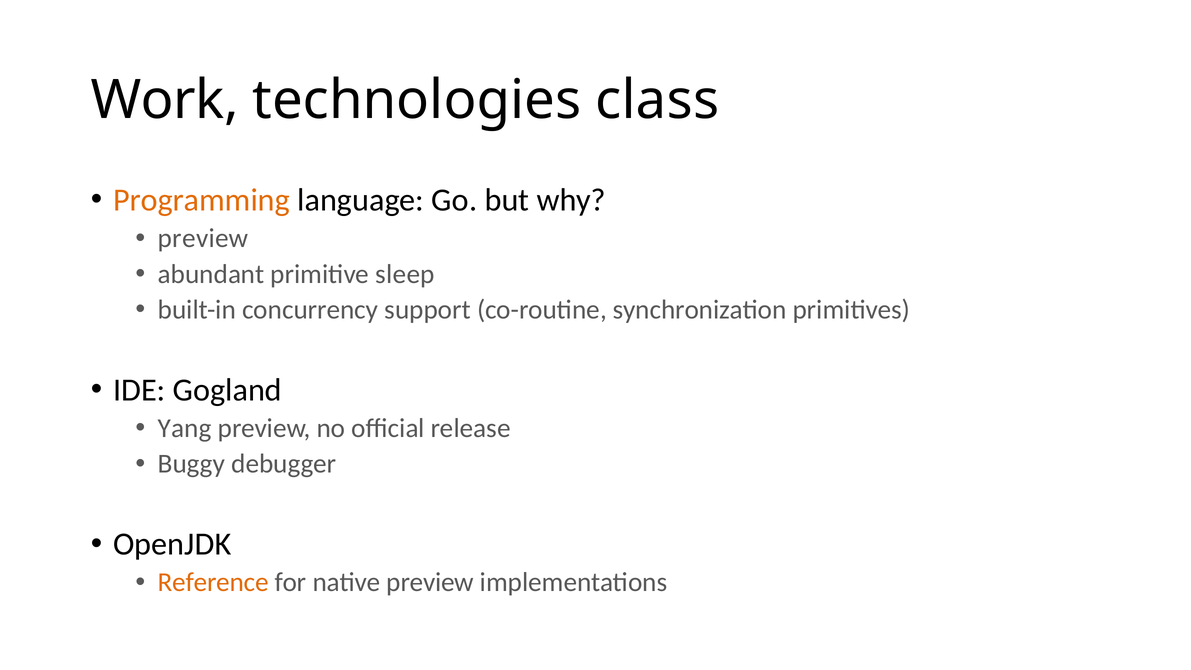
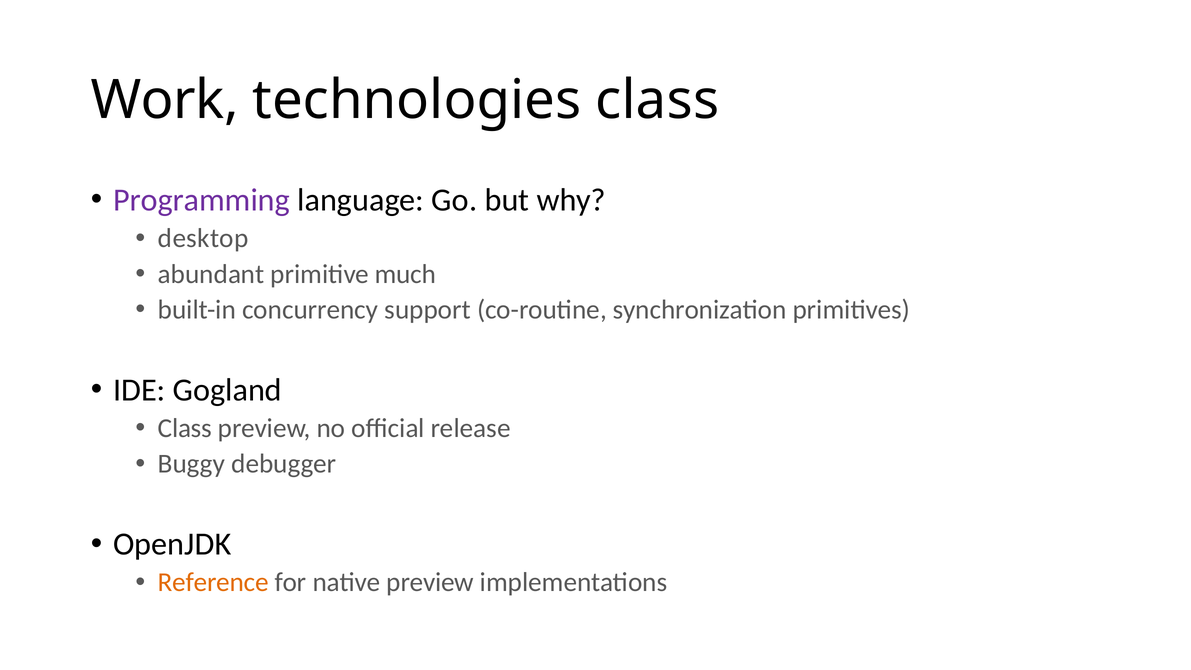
Programming colour: orange -> purple (202, 200)
preview: preview -> desktop (203, 238)
sleep: sleep -> much (405, 274)
Yang: Yang -> Class (185, 428)
